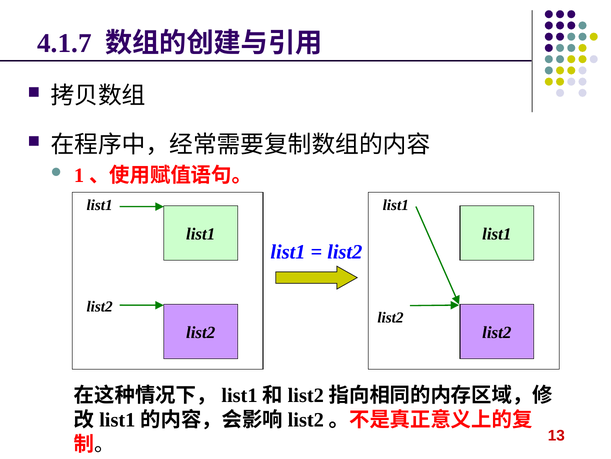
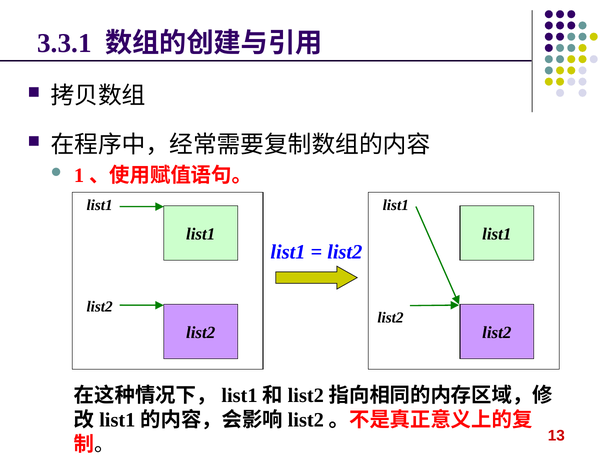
4.1.7: 4.1.7 -> 3.3.1 (65, 43)
